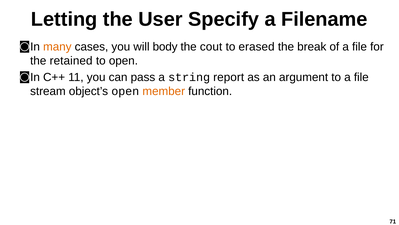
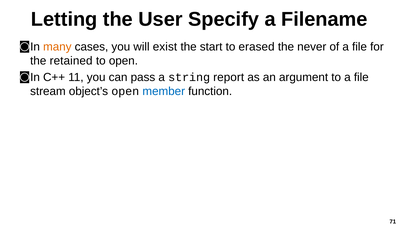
body: body -> exist (165, 47)
cout: cout -> start (211, 47)
break: break -> never (312, 47)
member colour: orange -> blue (164, 91)
